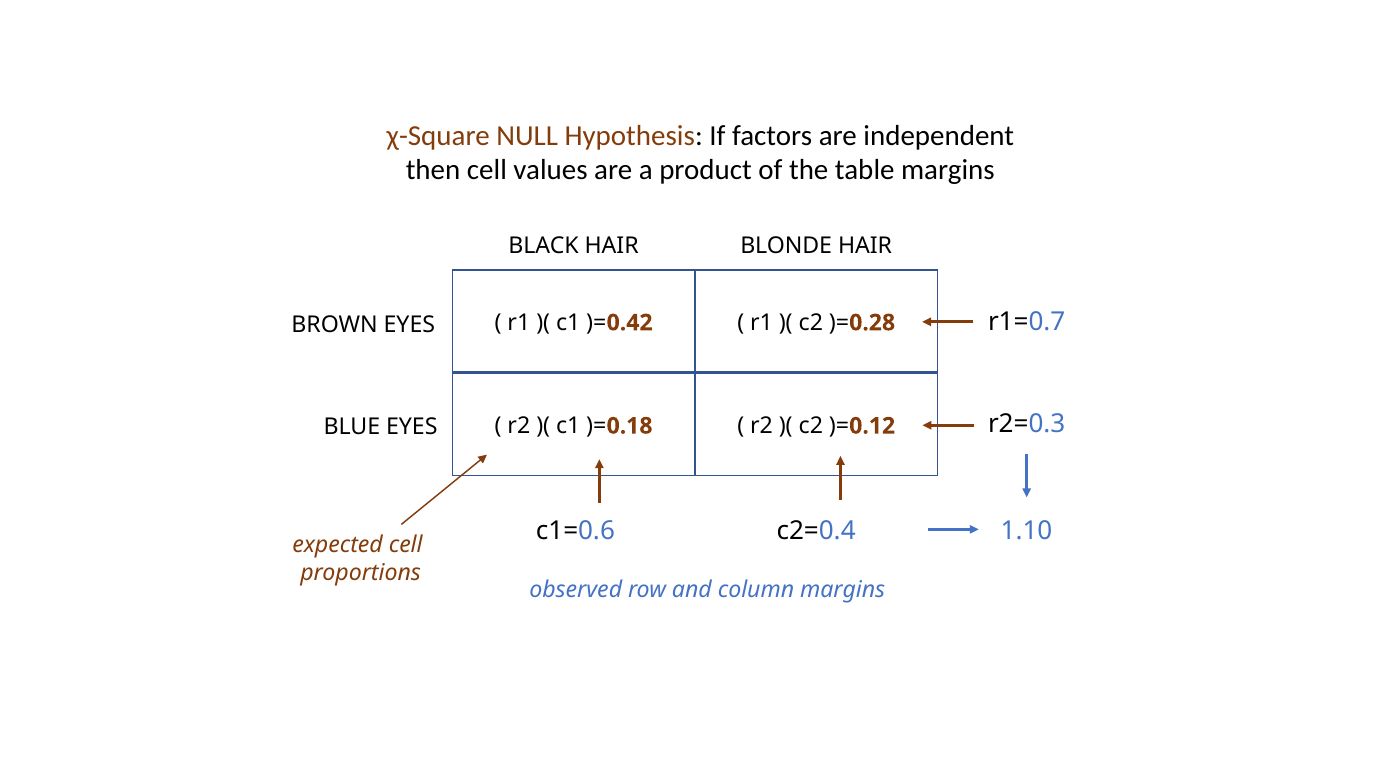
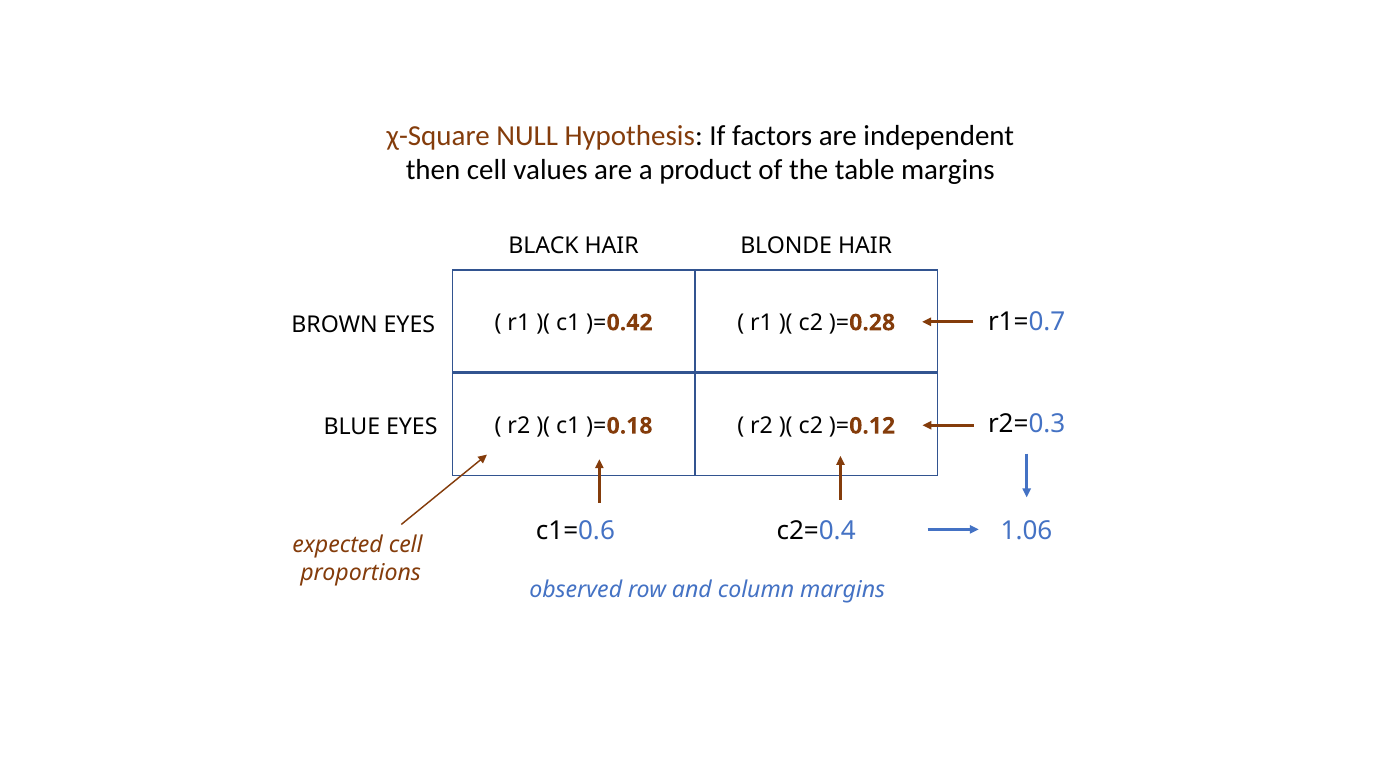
1.10: 1.10 -> 1.06 (1027, 531)
